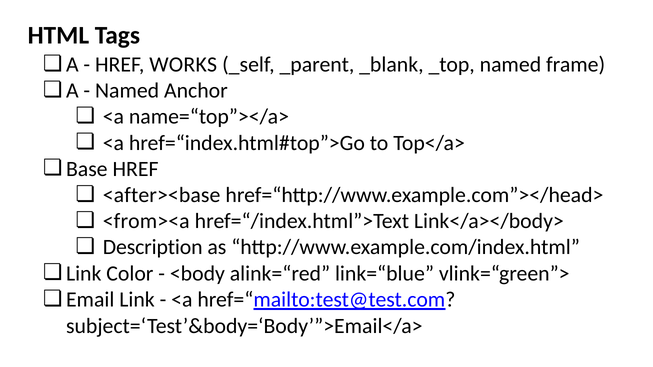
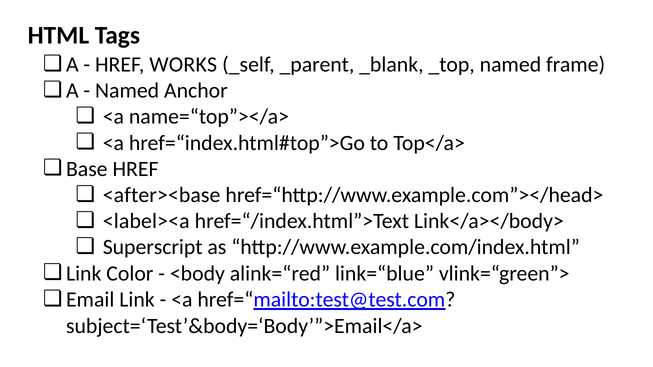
<from><a: <from><a -> <label><a (146, 221)
Description: Description -> Superscript (153, 247)
